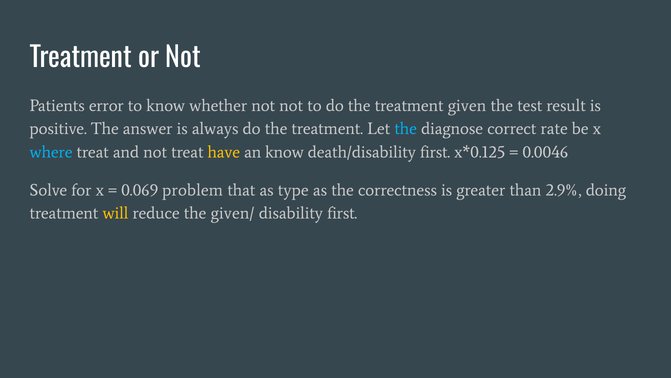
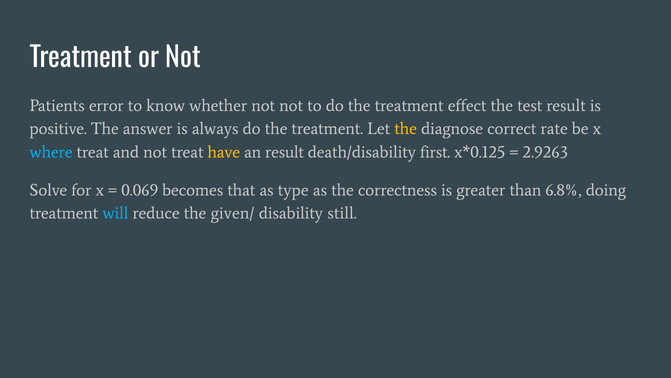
given: given -> effect (467, 106)
the colour: light blue -> yellow (406, 129)
an know: know -> result (285, 152)
0.0046: 0.0046 -> 2.9263 (545, 152)
problem: problem -> becomes (193, 190)
2.9%: 2.9% -> 6.8% (564, 190)
will colour: yellow -> light blue (115, 213)
disability first: first -> still (342, 213)
